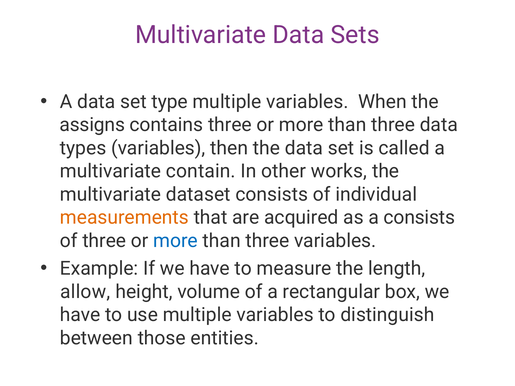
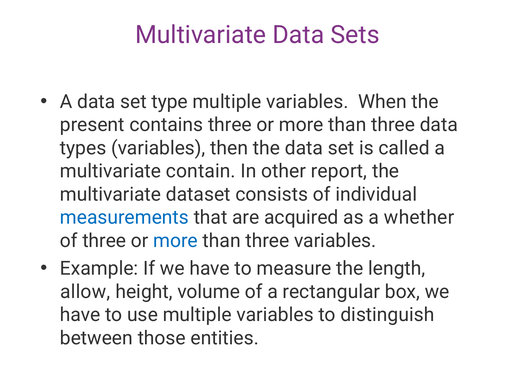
assigns: assigns -> present (92, 125)
works: works -> report (339, 171)
measurements colour: orange -> blue (124, 218)
a consists: consists -> whether (419, 218)
